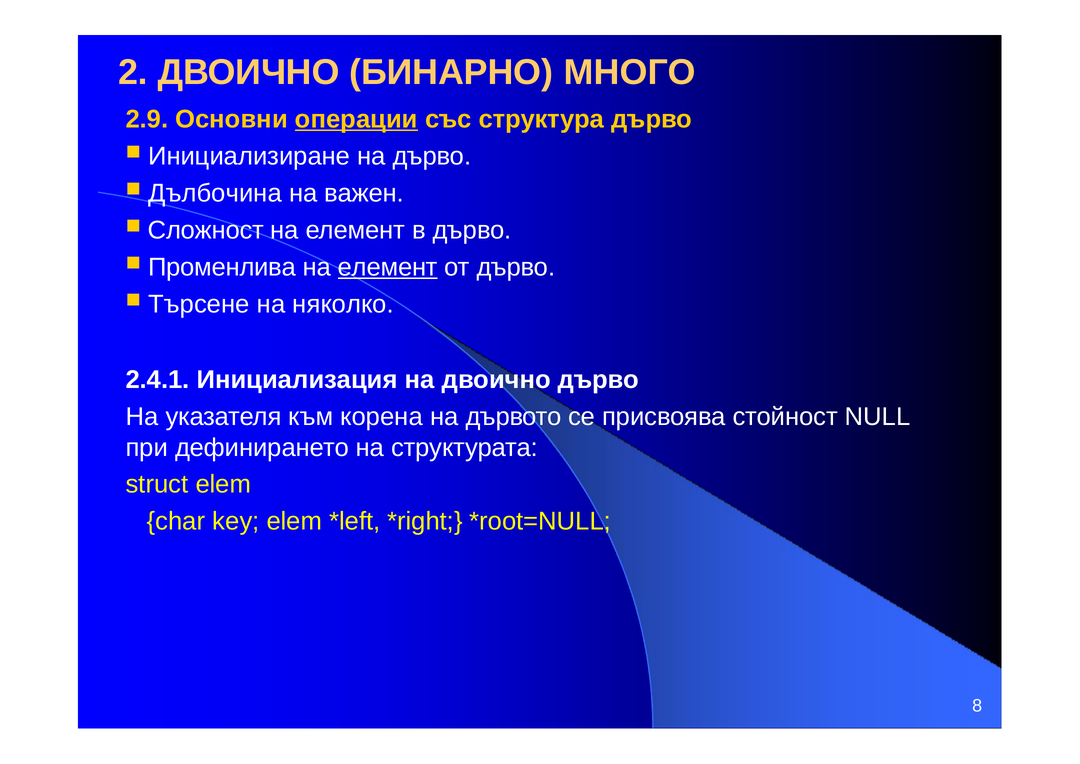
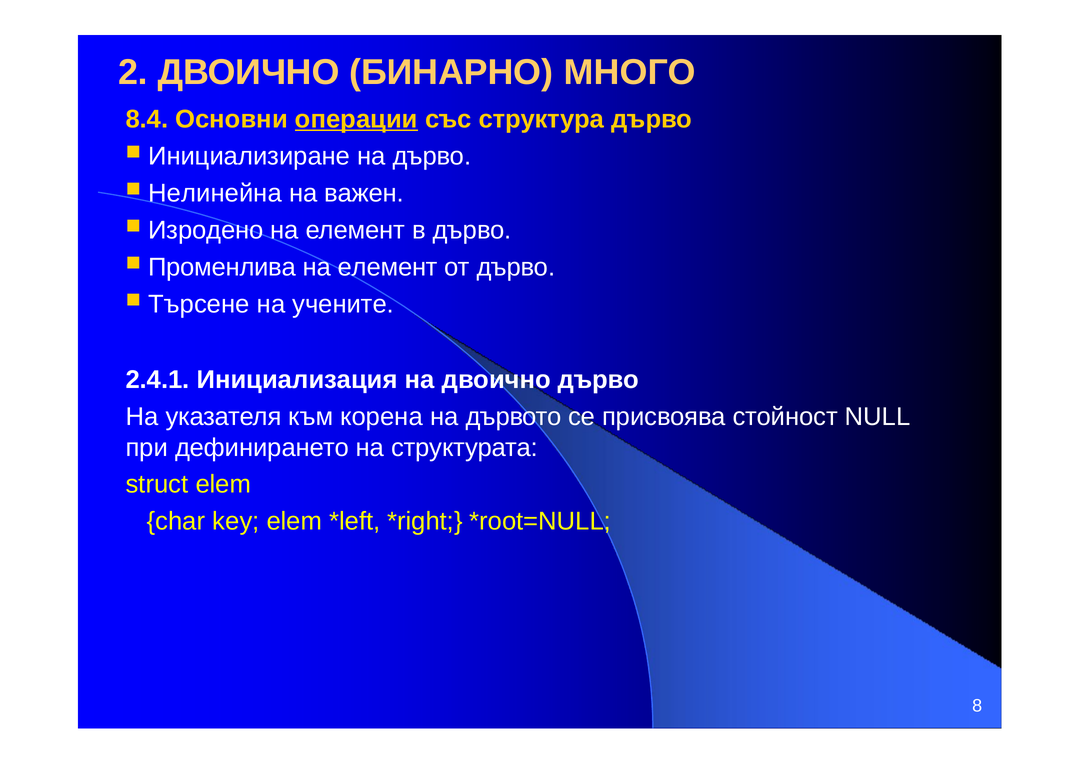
2.9: 2.9 -> 8.4 (147, 119)
Дълбочина: Дълбочина -> Нелинейна (215, 193)
Сложност: Сложност -> Изродено (206, 230)
елемент underline: present -> none (388, 267)
няколко: няколко -> учените (343, 304)
